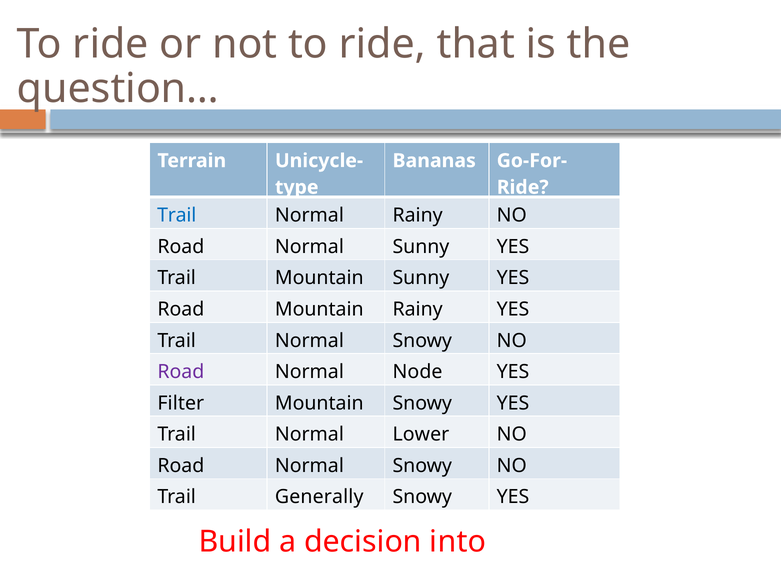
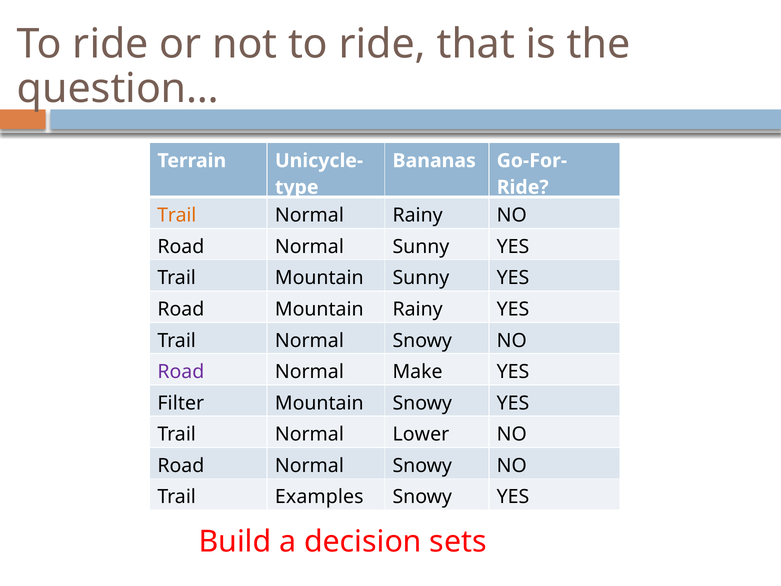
Trail colour: blue -> orange (177, 215)
Node: Node -> Make (418, 372)
Generally: Generally -> Examples (319, 497)
into: into -> sets (458, 542)
